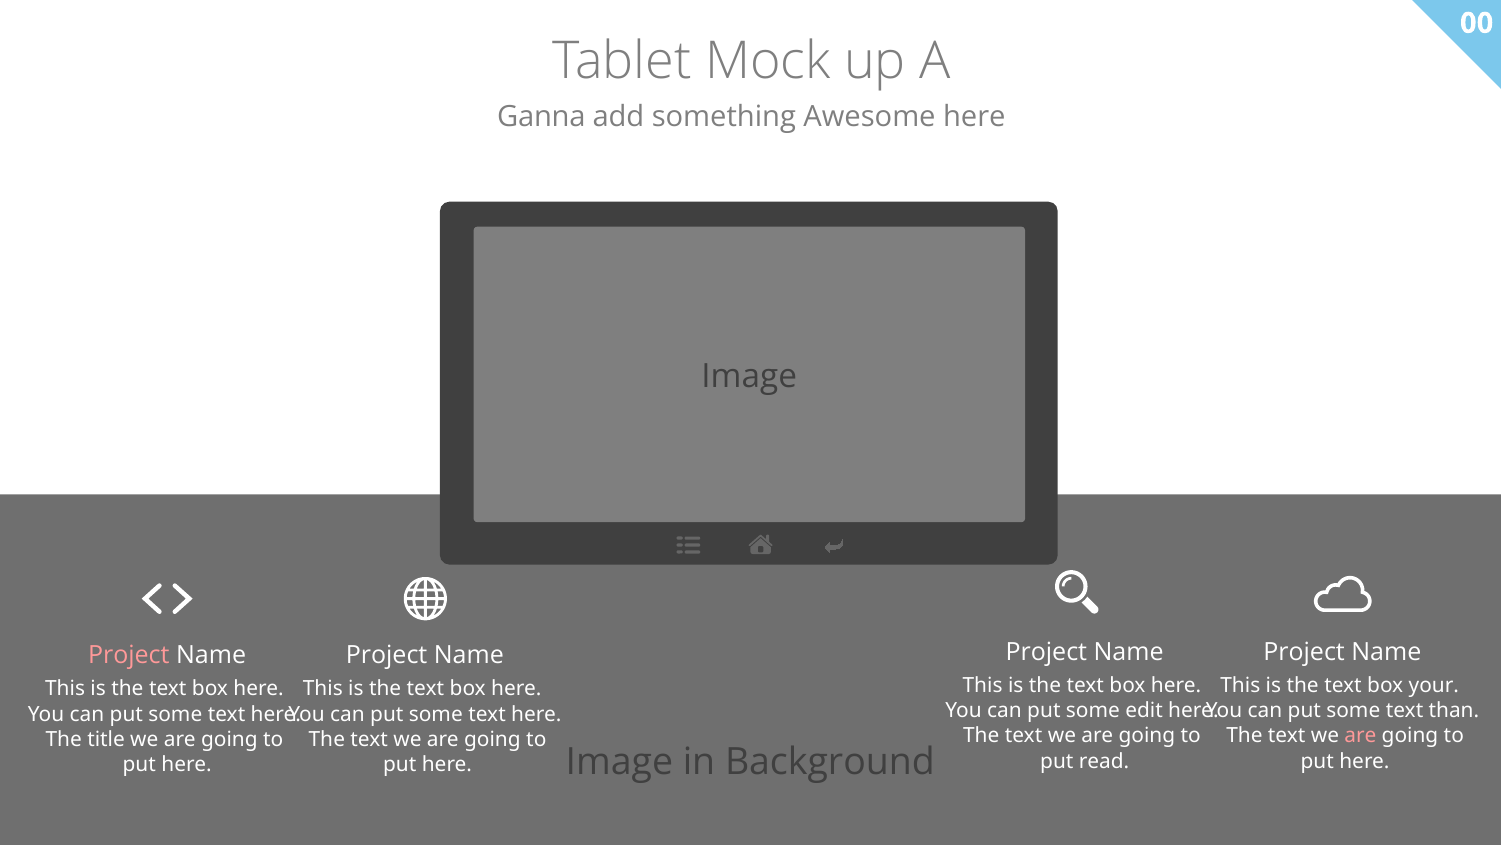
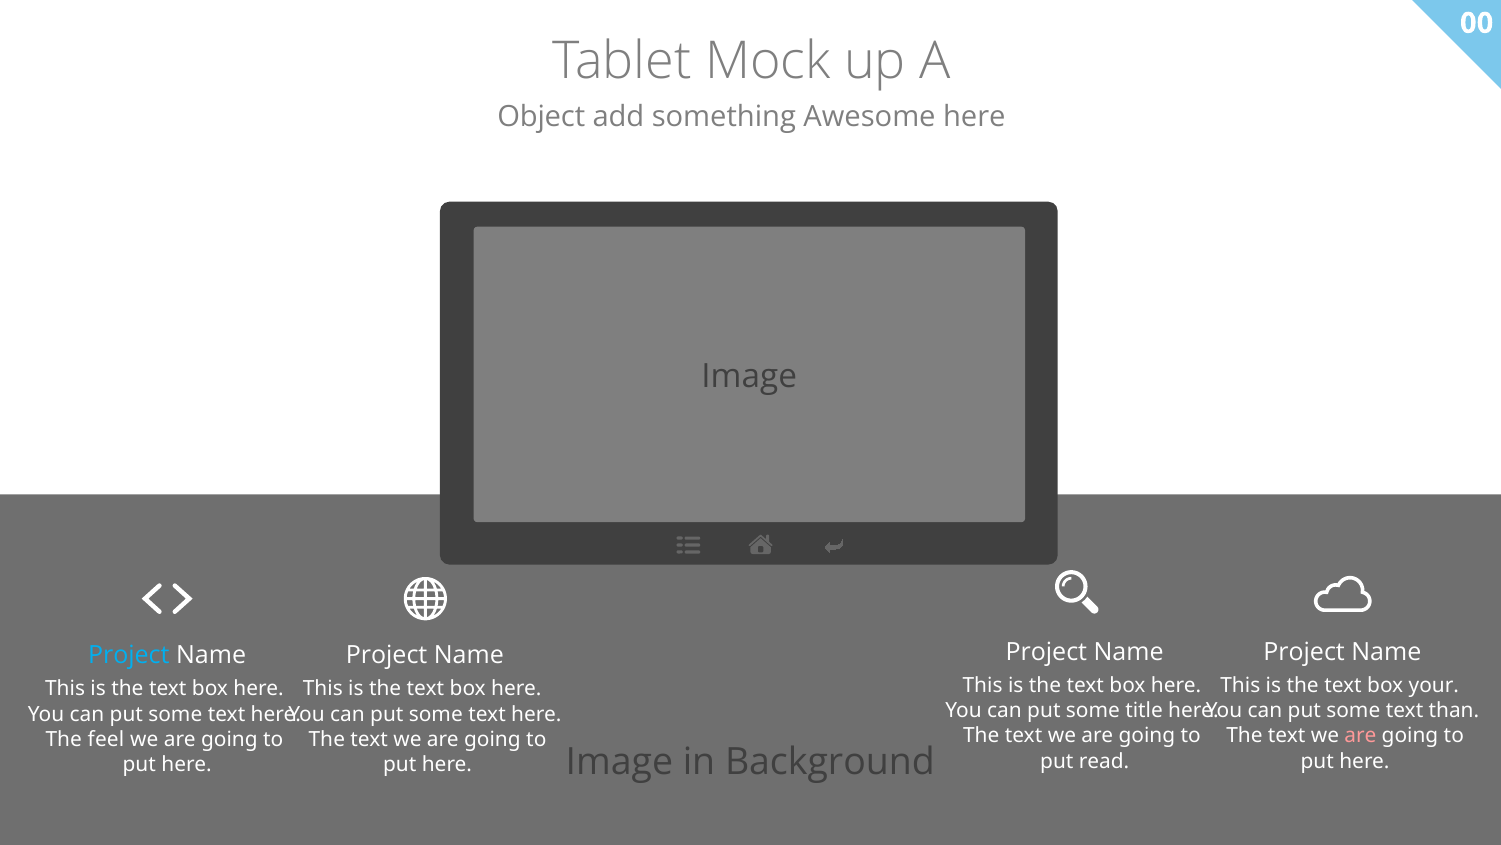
Ganna: Ganna -> Object (541, 117)
Project colour: pink -> light blue (129, 655)
edit: edit -> title (1144, 710)
title: title -> feel (106, 739)
